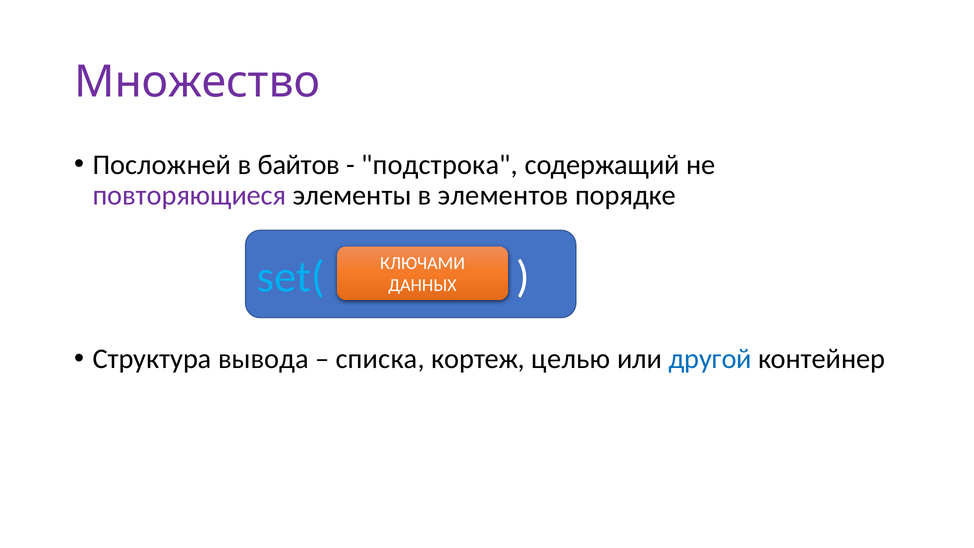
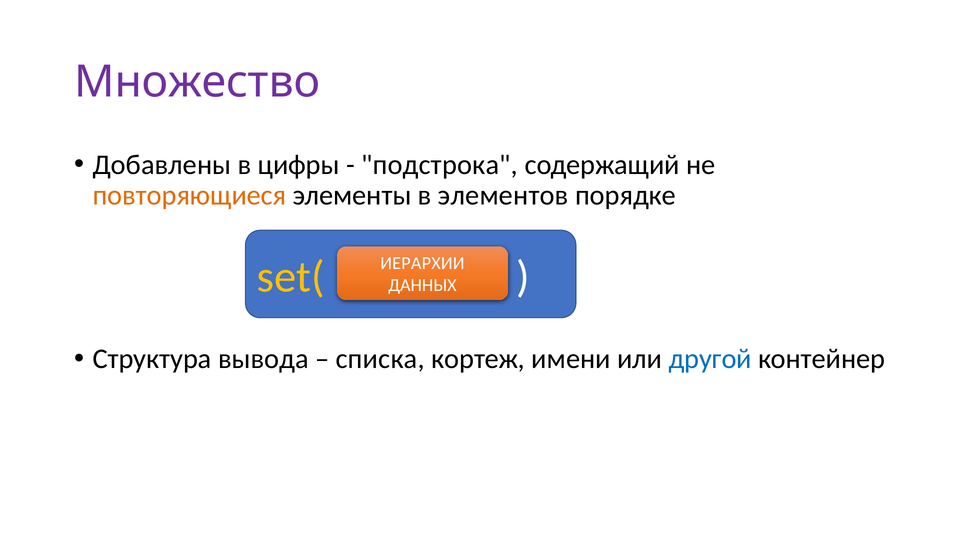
Посложней: Посложней -> Добавлены (162, 165)
байтов: байтов -> цифры (299, 165)
повторяющиеся colour: purple -> orange (189, 195)
КЛЮЧАМИ: КЛЮЧАМИ -> ИЕРАРХИИ (422, 263)
set( colour: light blue -> yellow (291, 277)
целью: целью -> имени (571, 359)
